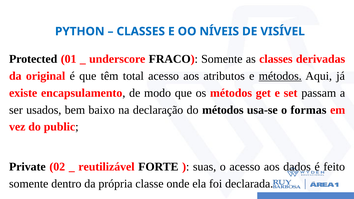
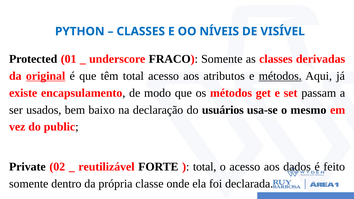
original underline: none -> present (46, 76)
do métodos: métodos -> usuários (223, 110)
formas: formas -> mesmo (308, 110)
suas: suas -> total (205, 167)
